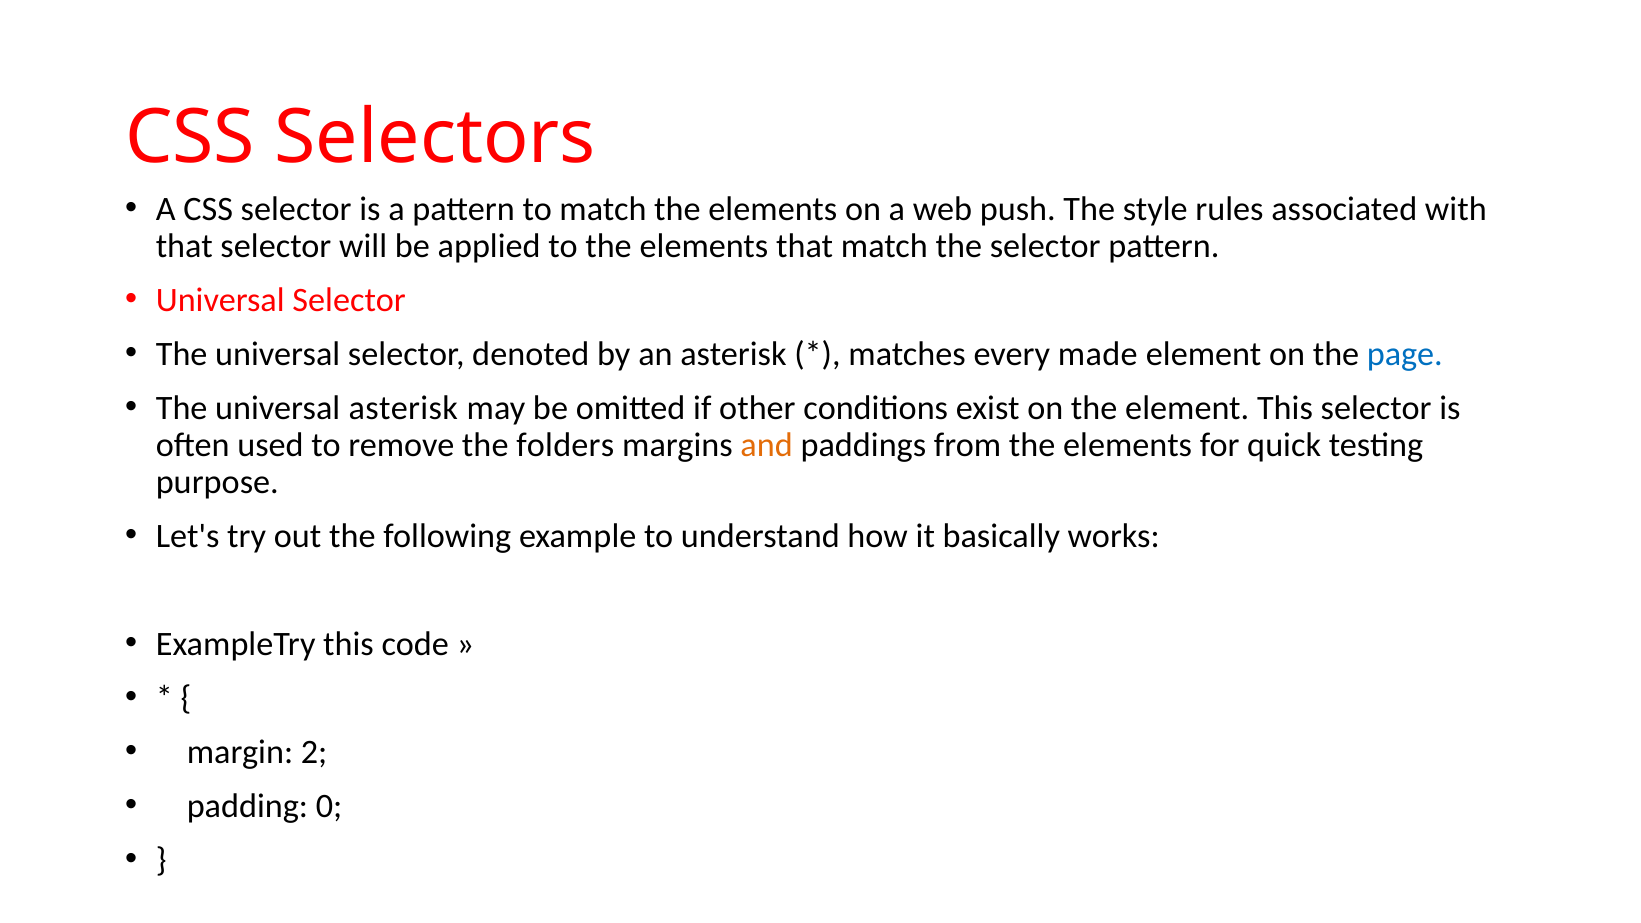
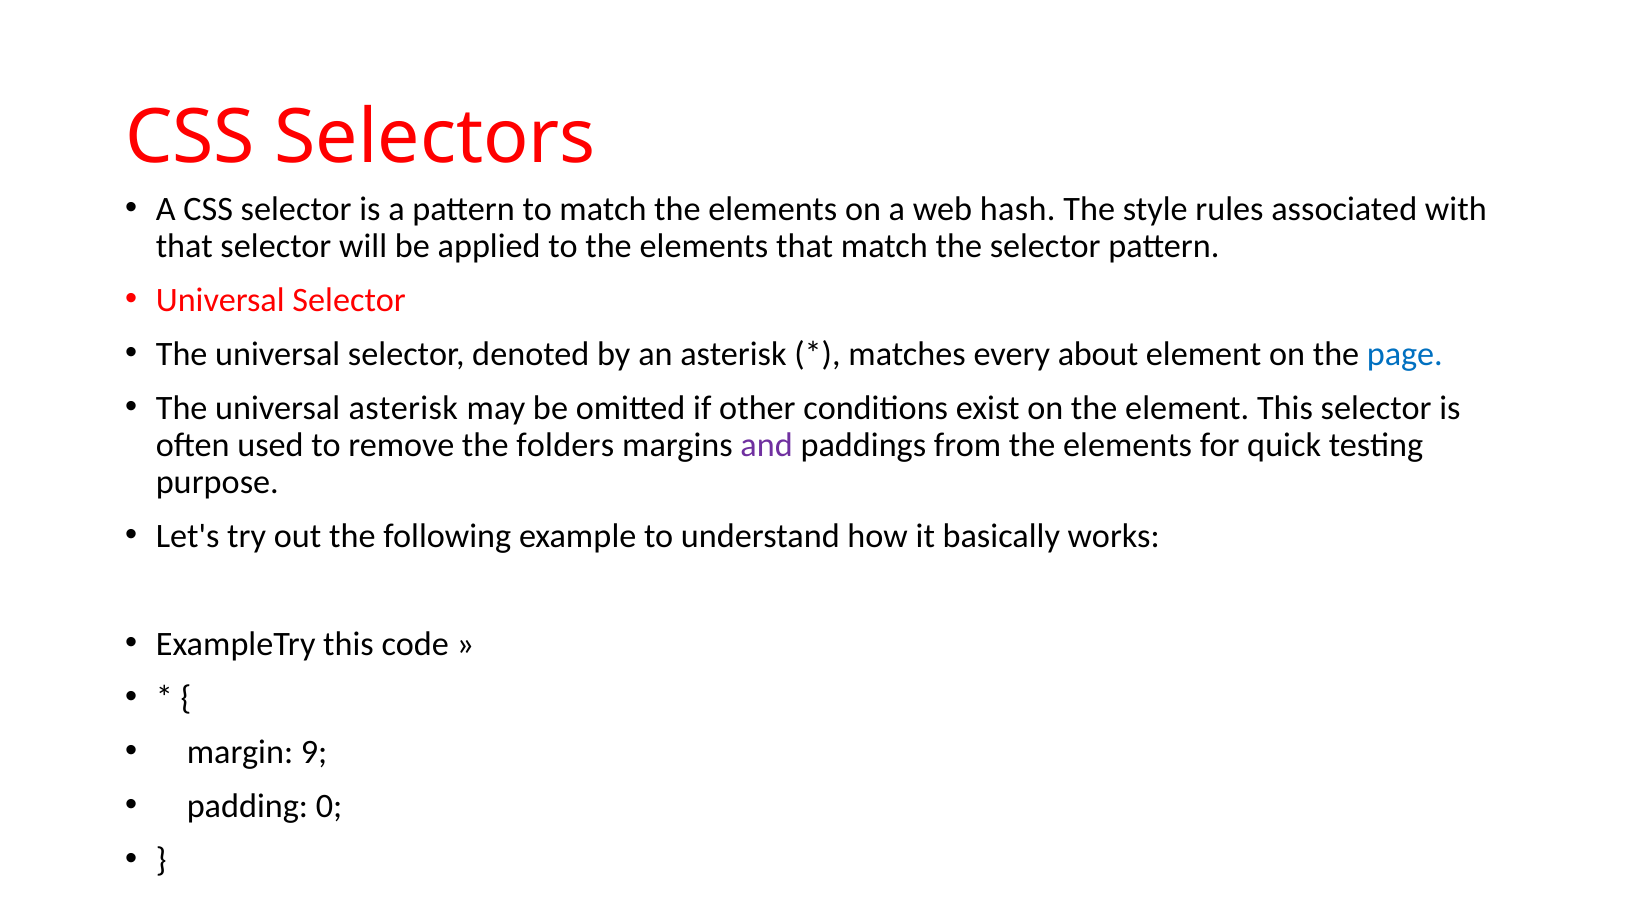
push: push -> hash (1018, 209)
made: made -> about (1098, 354)
and colour: orange -> purple (767, 445)
2: 2 -> 9 (314, 752)
